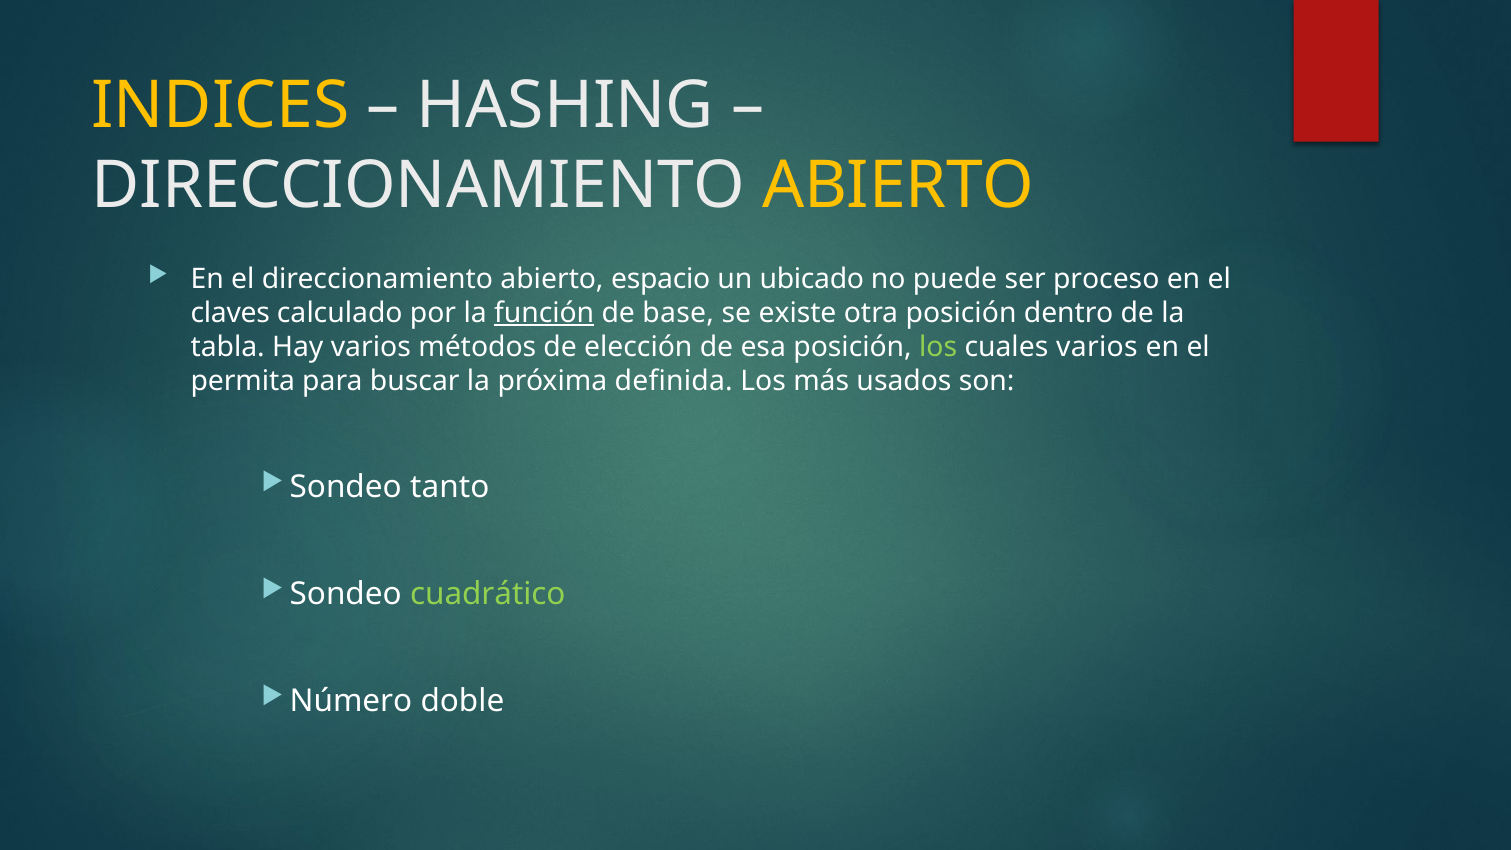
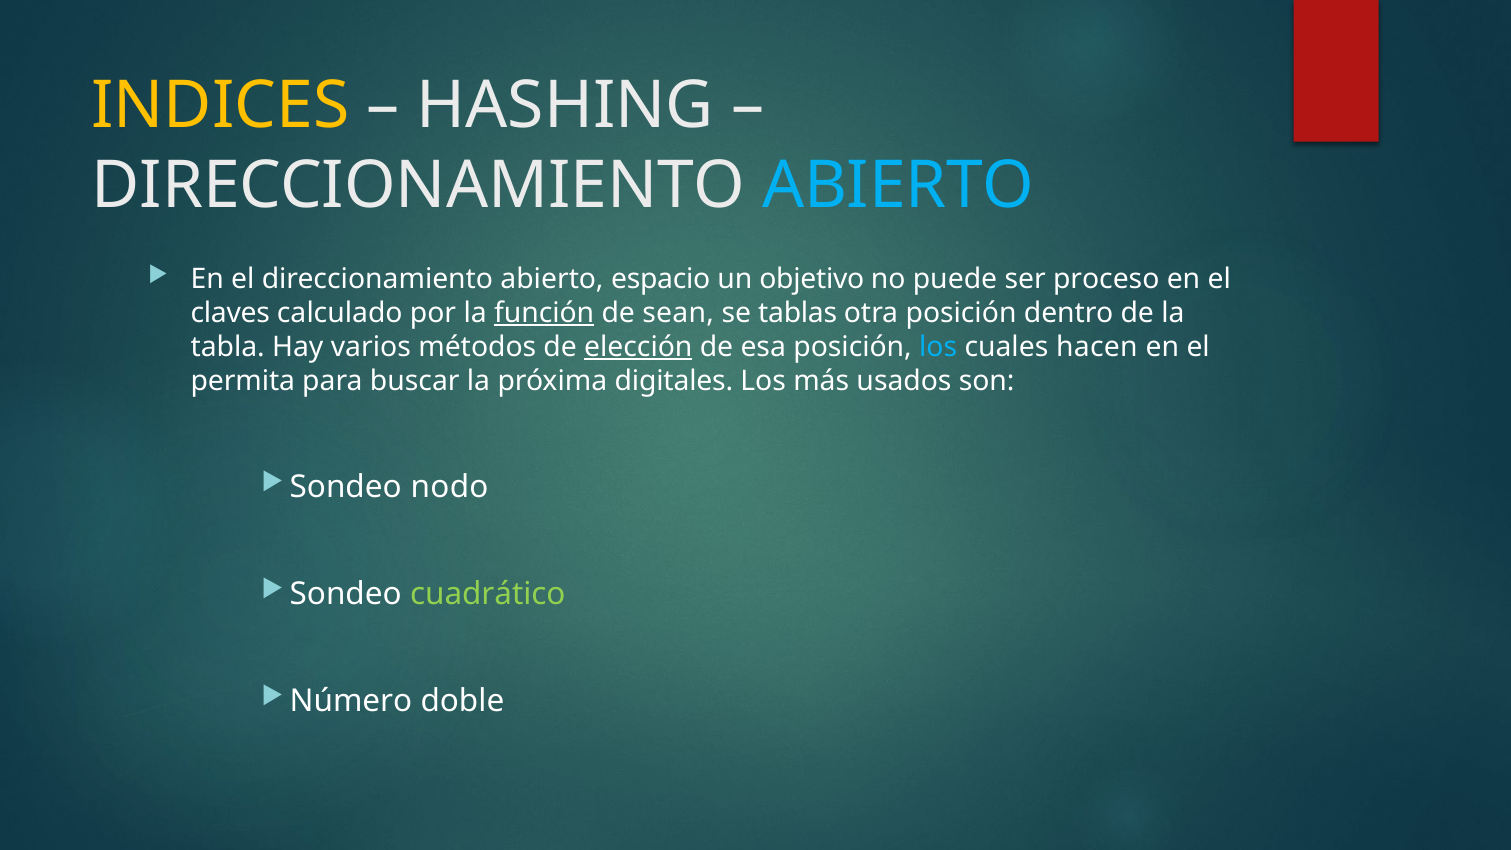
ABIERTO colour: yellow -> light blue (898, 185)
ubicado: ubicado -> objetivo (812, 279)
base: base -> sean (678, 313)
existe: existe -> tablas (798, 313)
elección underline: none -> present (638, 347)
los colour: light green -> light blue (938, 347)
cuales varios: varios -> hacen (1097, 347)
definida: definida -> digitales (674, 381)
tanto: tanto -> nodo (450, 487)
